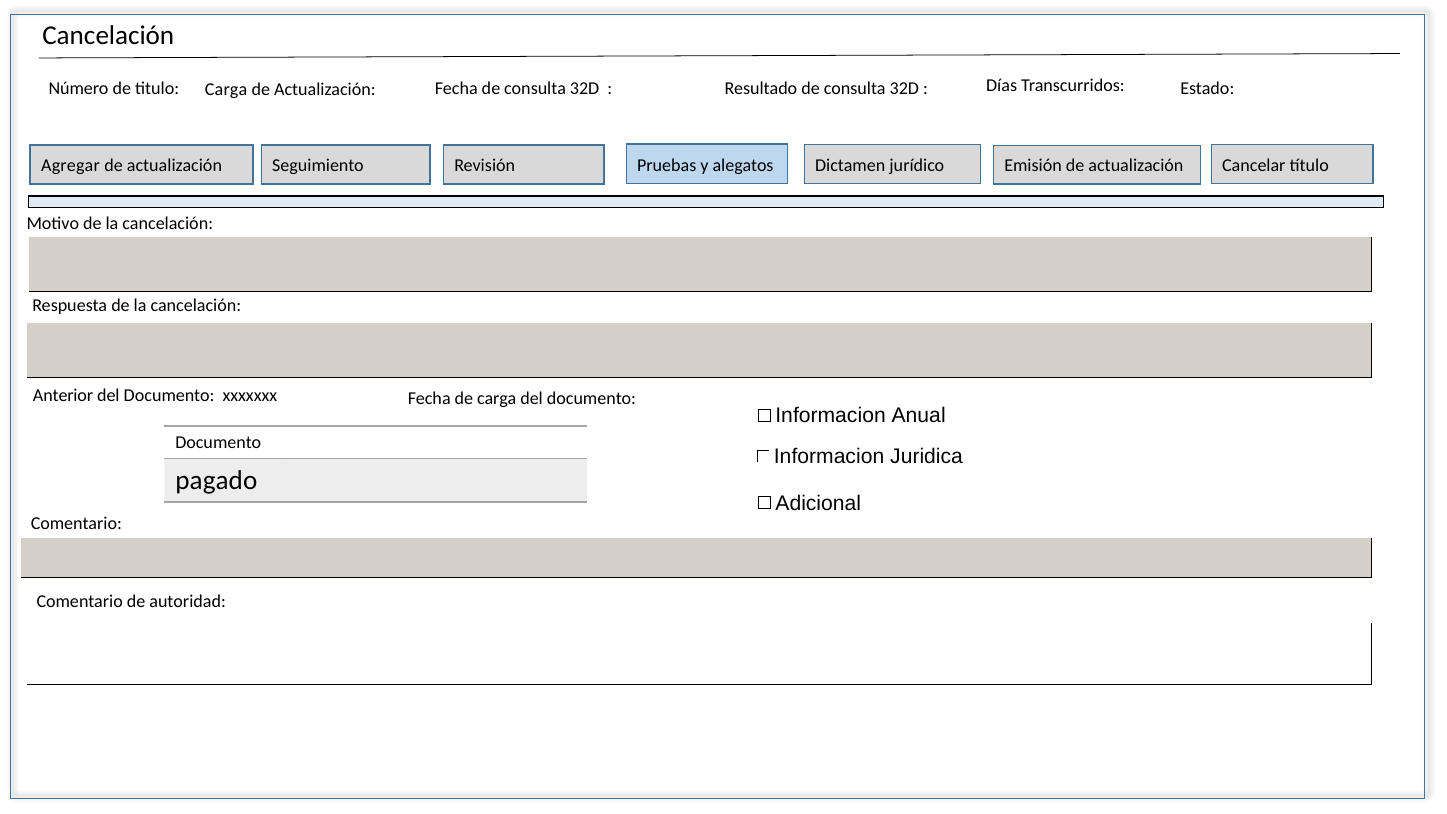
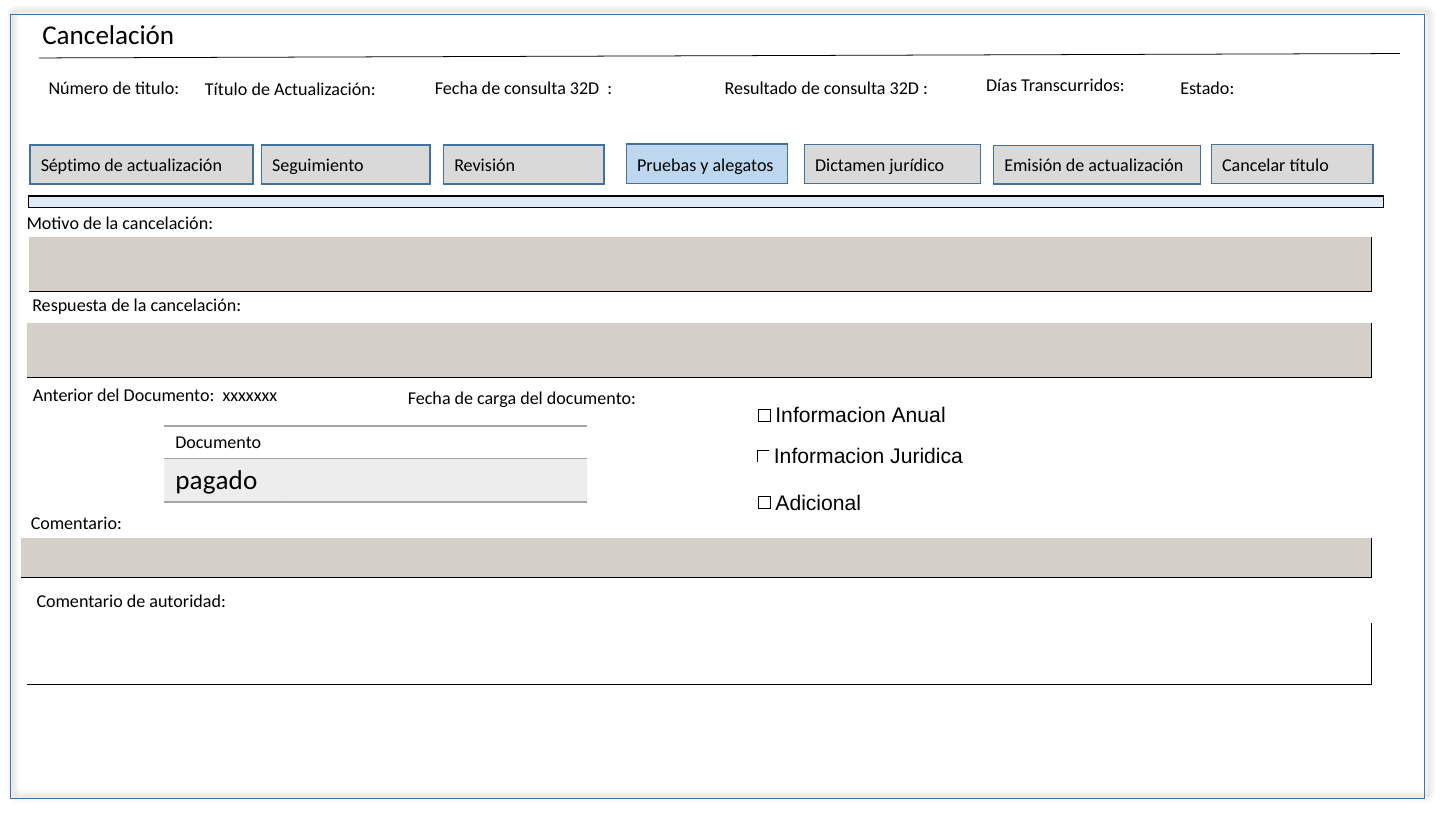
titulo Carga: Carga -> Título (226, 90)
Agregar: Agregar -> Séptimo (71, 166)
